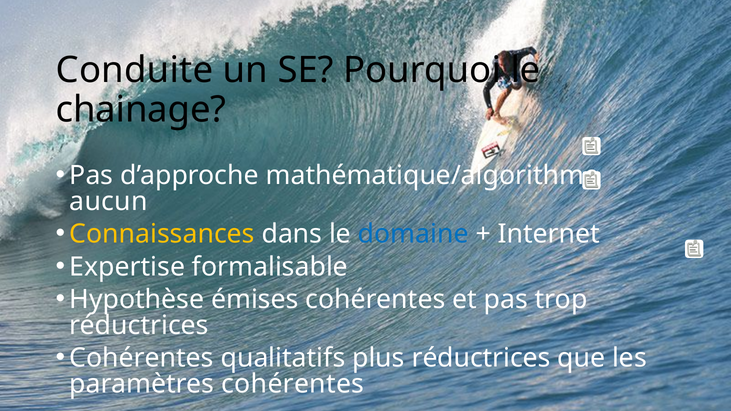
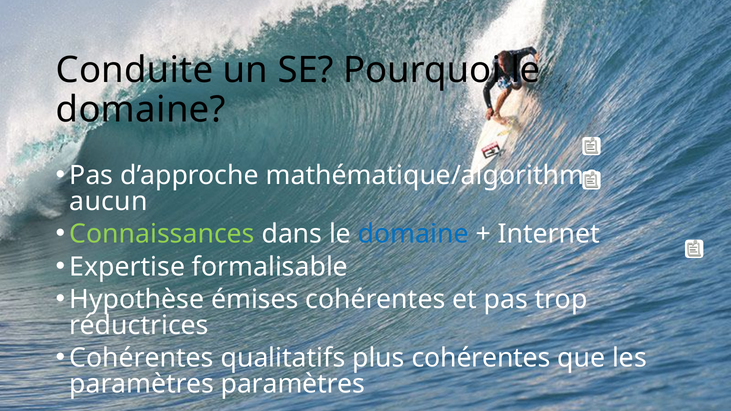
chainage: chainage -> domaine (141, 110)
Connaissances colour: yellow -> light green (162, 234)
plus réductrices: réductrices -> cohérentes (481, 358)
paramètres cohérentes: cohérentes -> paramètres (293, 384)
